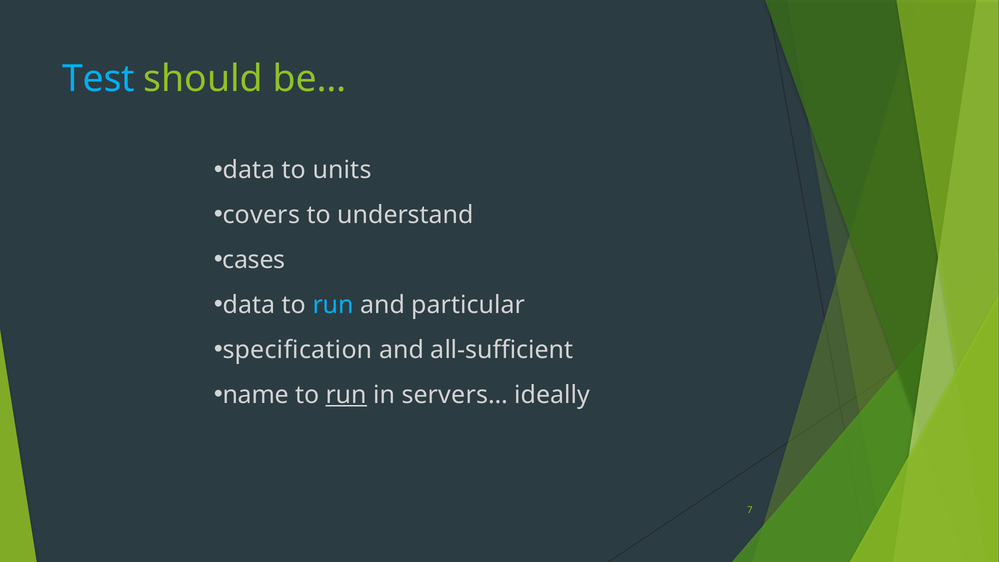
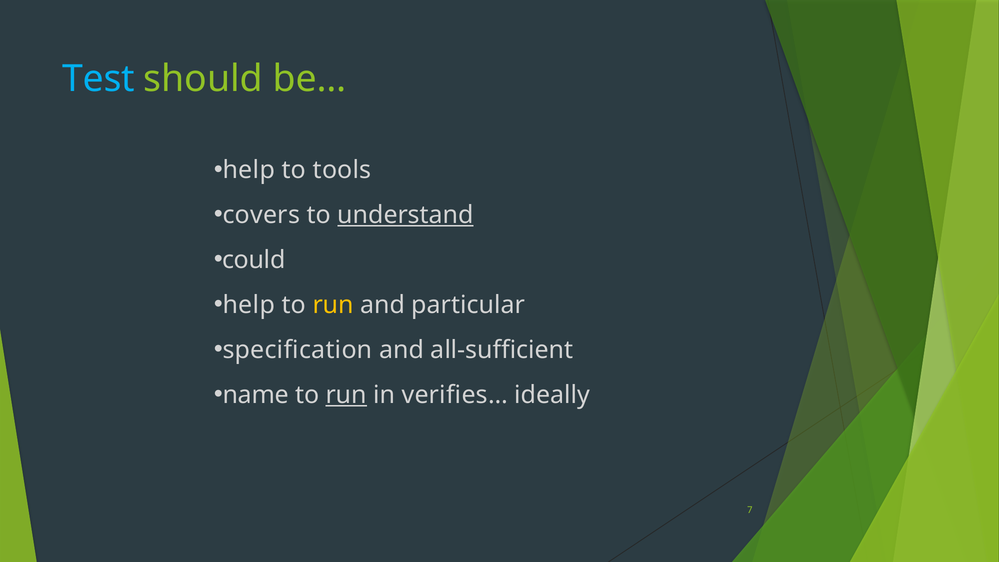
data: data -> help (249, 170)
units: units -> tools (342, 170)
understand underline: none -> present (406, 215)
cases: cases -> could (254, 260)
data: data -> help (249, 305)
run colour: light blue -> yellow (333, 305)
servers…: servers… -> verifies… (455, 395)
